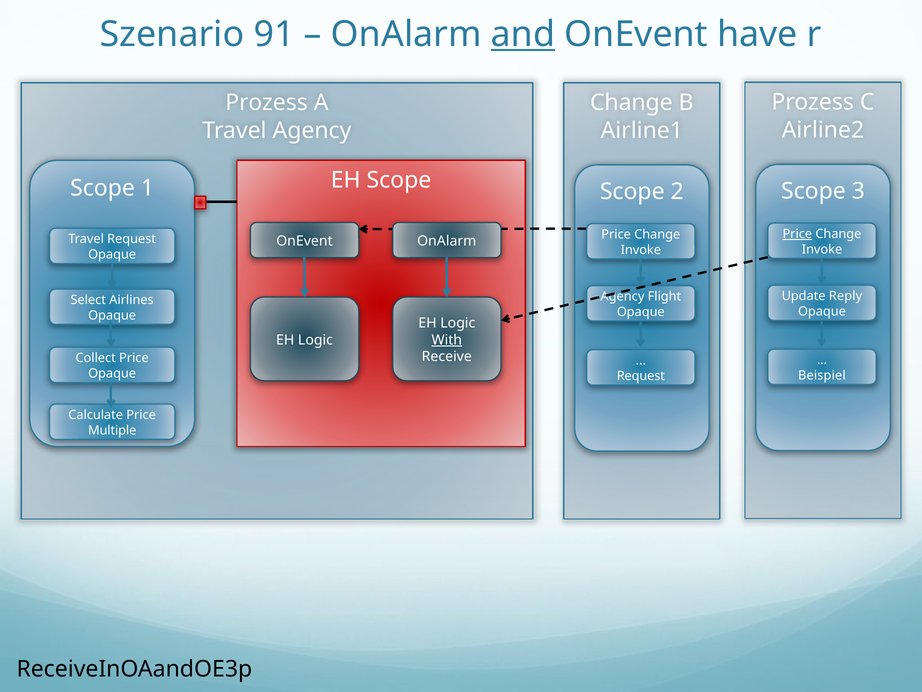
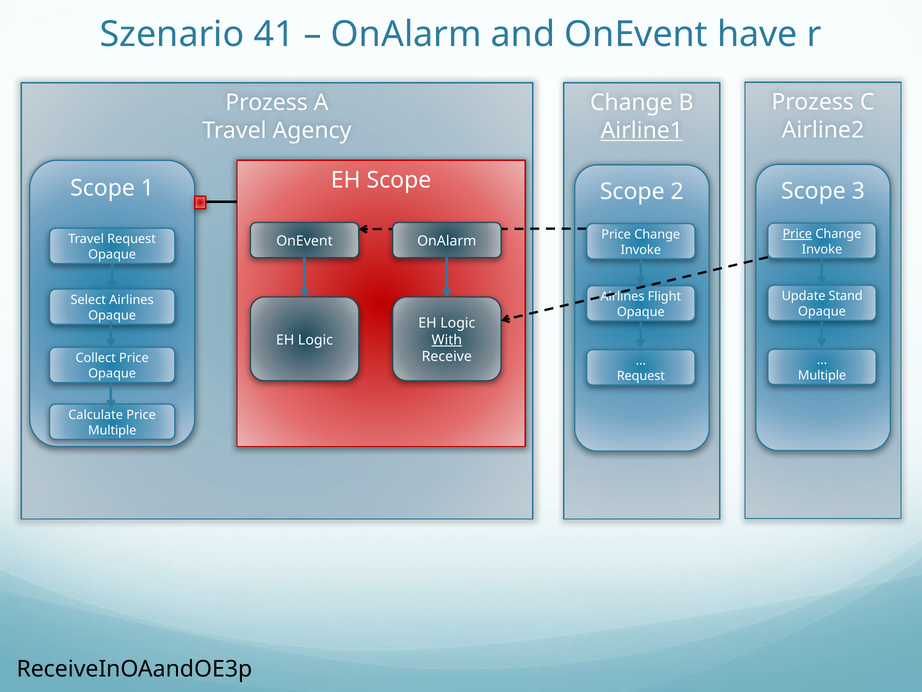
91: 91 -> 41 (274, 35)
and underline: present -> none (523, 35)
Airline1 underline: none -> present (642, 130)
Reply: Reply -> Stand (846, 296)
Agency: Agency -> Airlines (622, 296)
Beispiel: Beispiel -> Multiple (822, 375)
